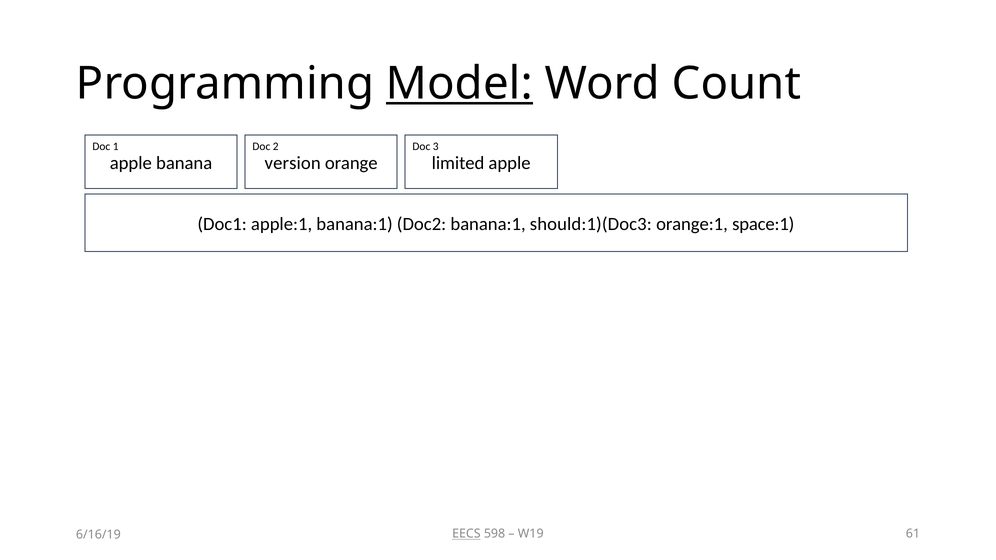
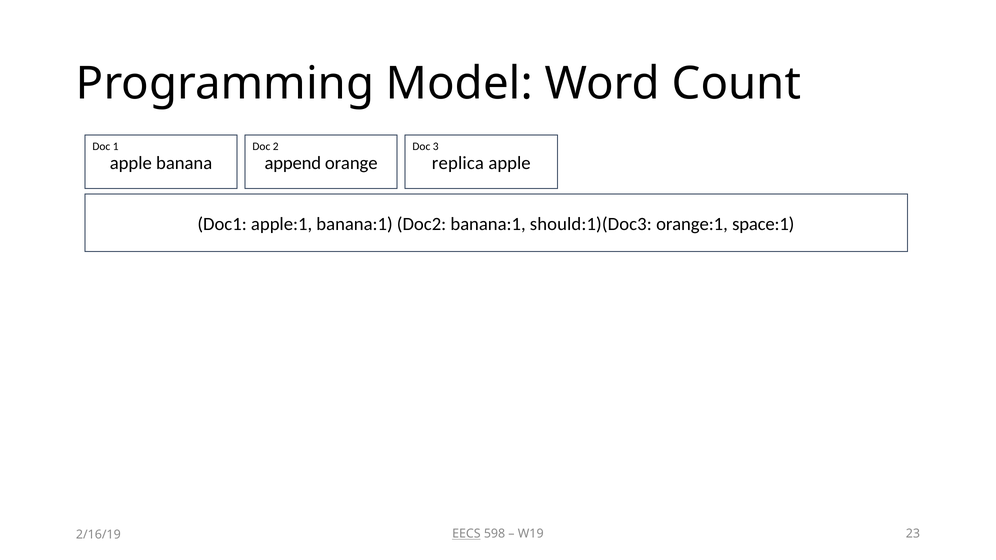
Model underline: present -> none (459, 84)
version: version -> append (293, 163)
limited: limited -> replica (458, 163)
61: 61 -> 23 (913, 534)
6/16/19: 6/16/19 -> 2/16/19 (98, 535)
